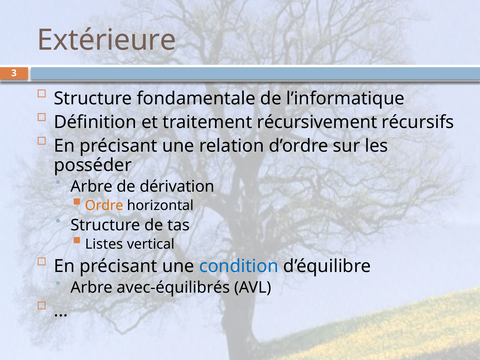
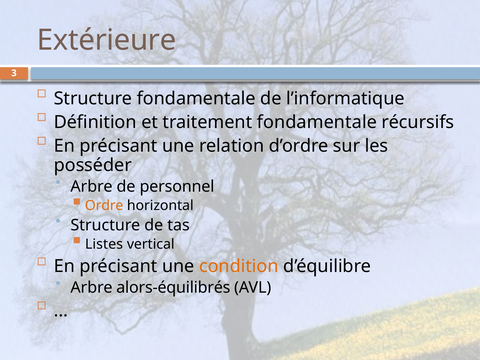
traitement récursivement: récursivement -> fondamentale (317, 122)
dérivation: dérivation -> personnel (177, 187)
condition colour: blue -> orange (239, 266)
avec-équilibrés: avec-équilibrés -> alors-équilibrés (173, 288)
